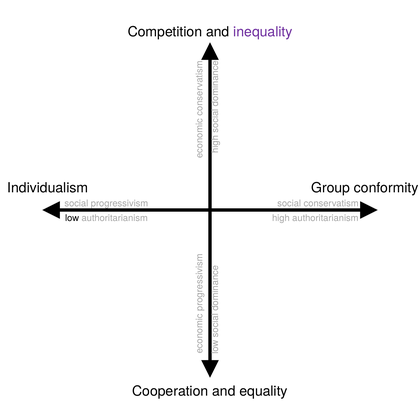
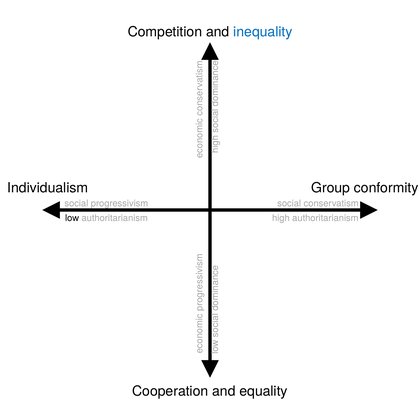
inequality colour: purple -> blue (263, 32)
